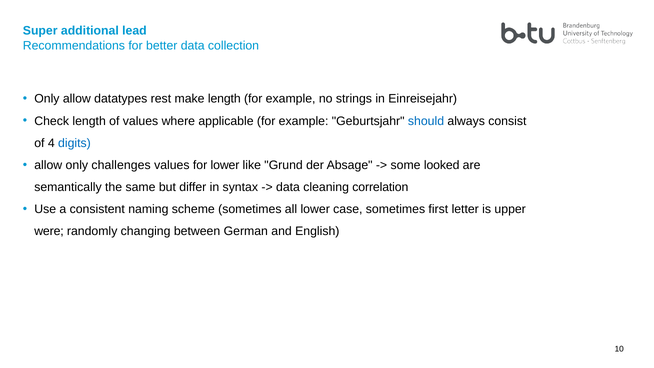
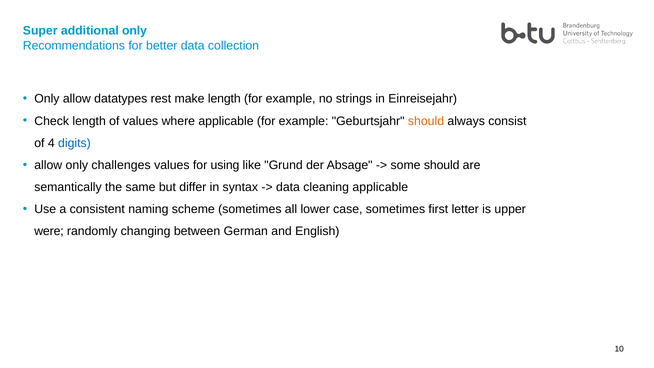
additional lead: lead -> only (134, 31)
should colour: blue -> orange (426, 121)
for lower: lower -> using (225, 165)
some looked: looked -> should (442, 165)
cleaning correlation: correlation -> applicable (380, 187)
